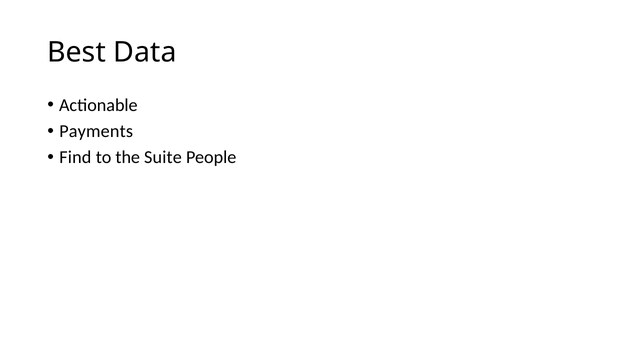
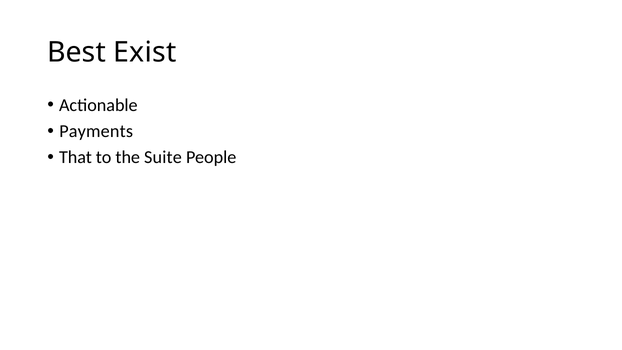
Data: Data -> Exist (145, 52)
Find: Find -> That (75, 157)
